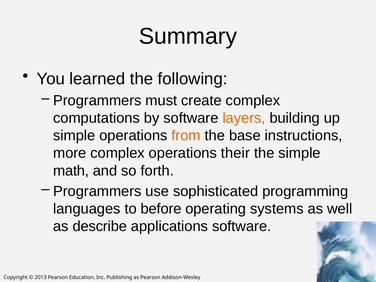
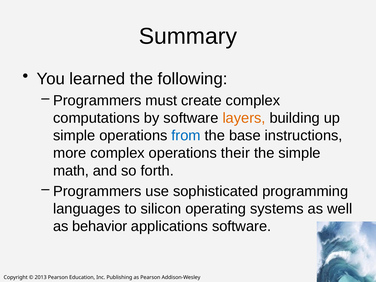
from colour: orange -> blue (186, 136)
before: before -> silicon (161, 209)
describe: describe -> behavior (100, 226)
